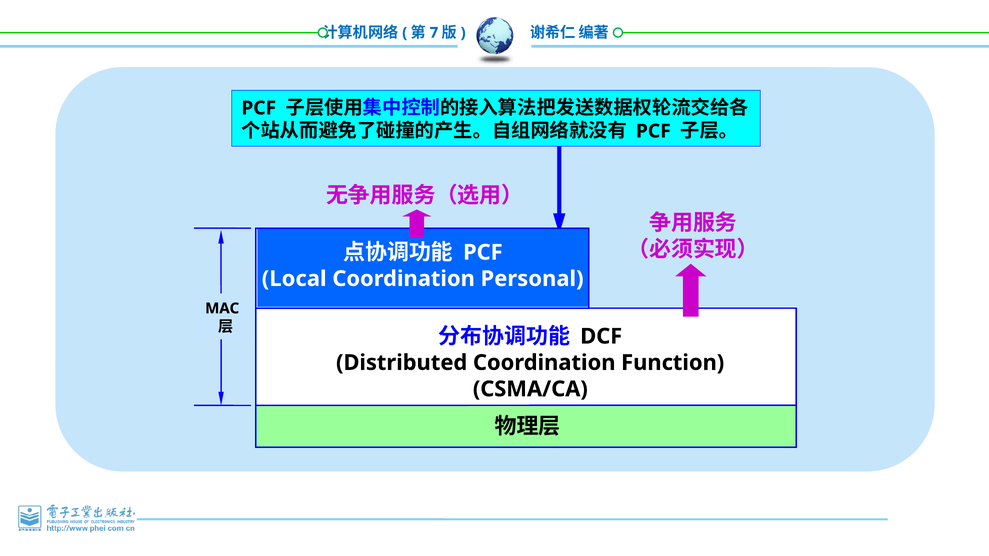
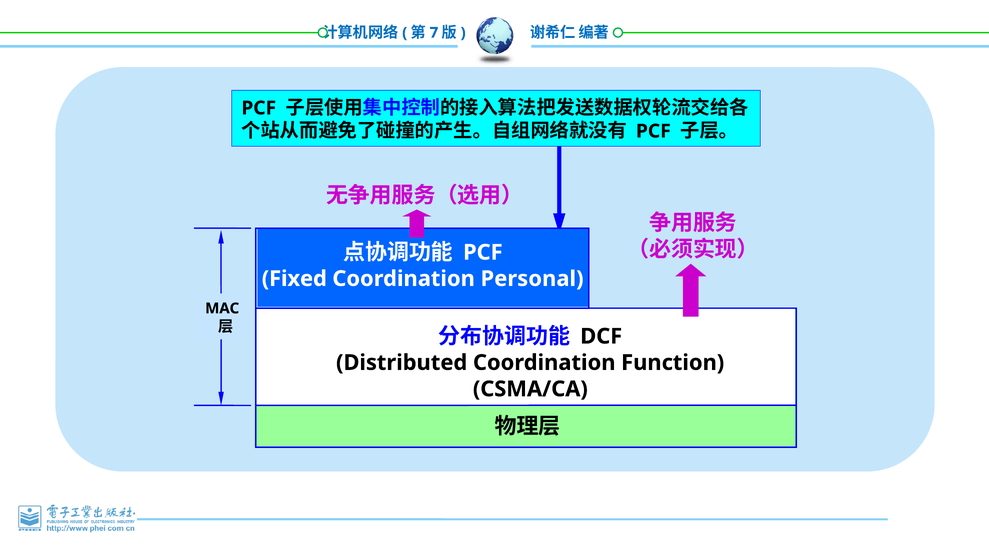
Local: Local -> Fixed (294, 279)
